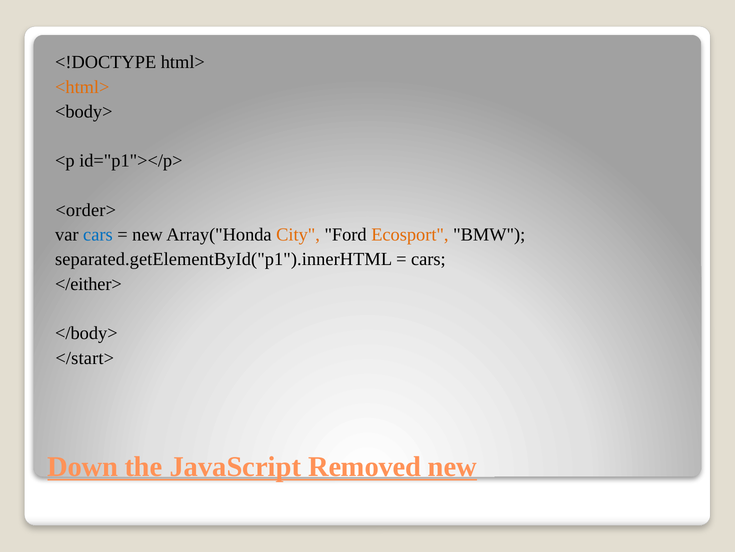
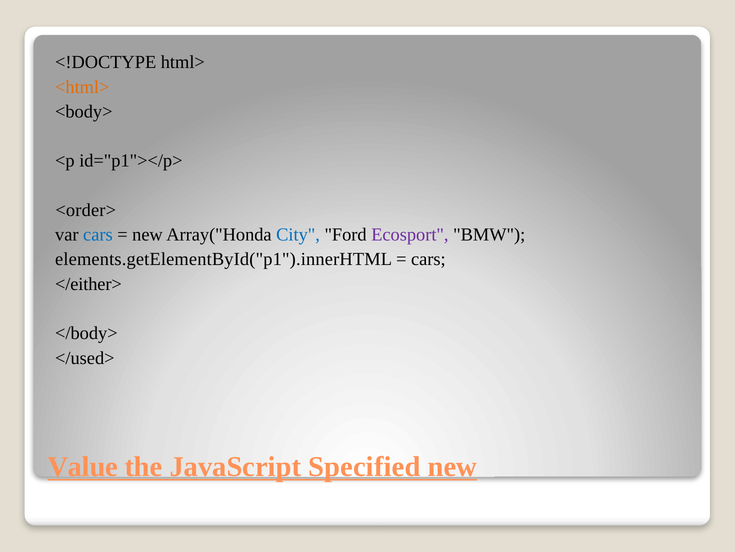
City colour: orange -> blue (298, 234)
Ecosport colour: orange -> purple (410, 234)
separated.getElementById("p1").innerHTML: separated.getElementById("p1").innerHTML -> elements.getElementById("p1").innerHTML (224, 259)
</start>: </start> -> </used> (85, 357)
Down: Down -> Value (83, 466)
Removed: Removed -> Specified (364, 466)
